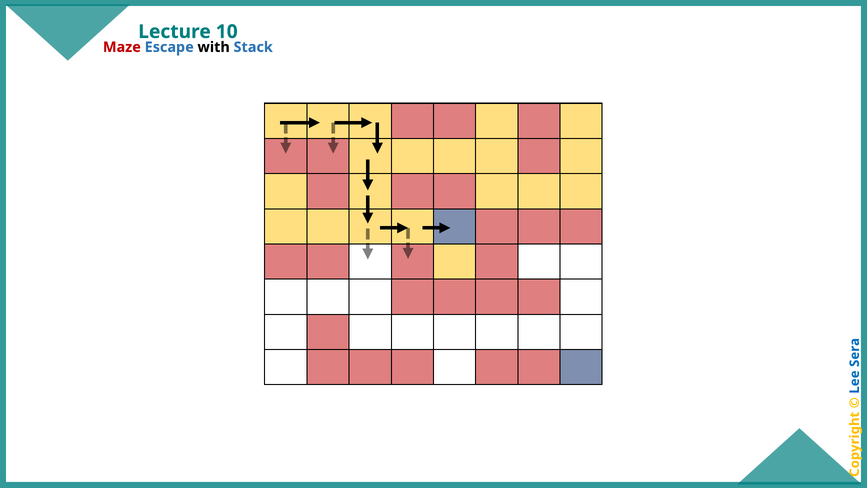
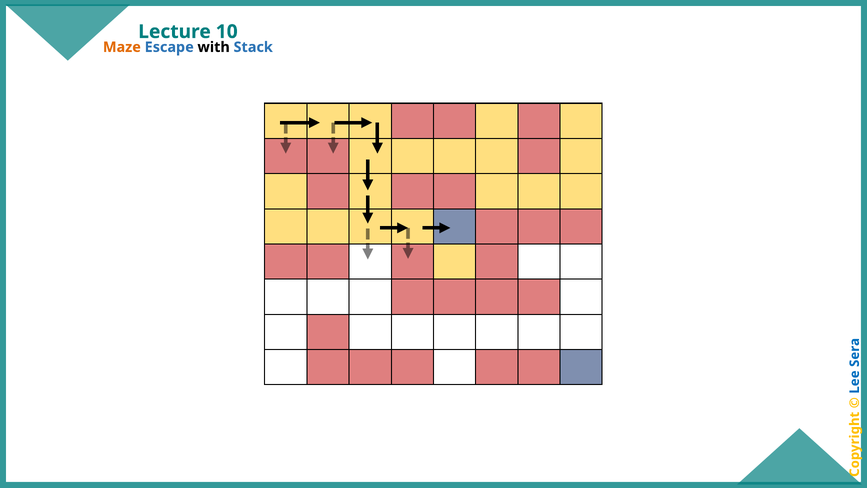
Maze colour: red -> orange (122, 47)
